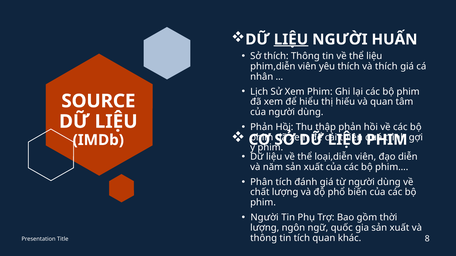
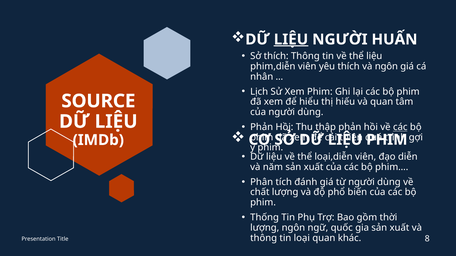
và thích: thích -> ngôn (386, 66)
các underline: none -> present (400, 127)
Người: Người -> Thống (265, 218)
tin tích: tích -> loại (302, 238)
